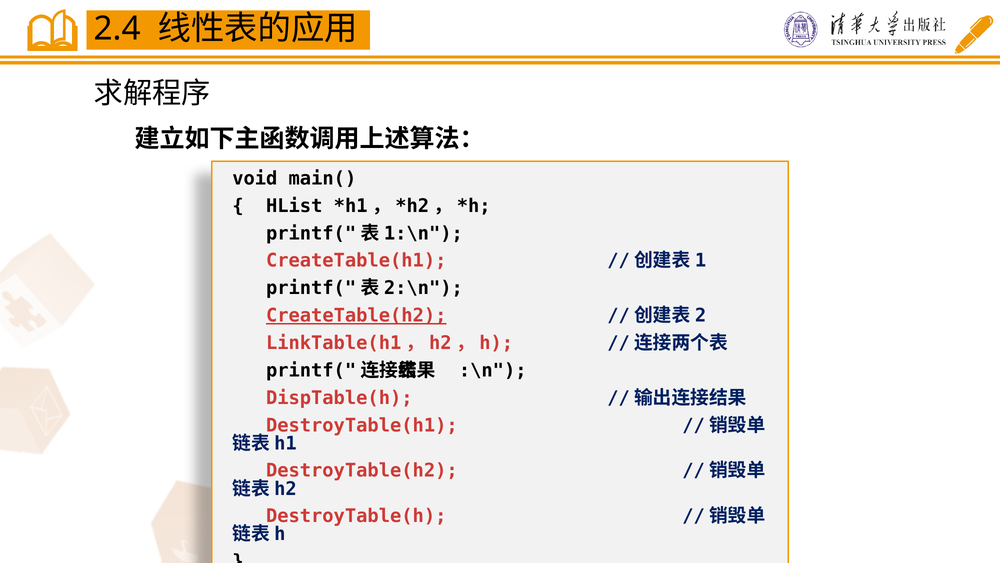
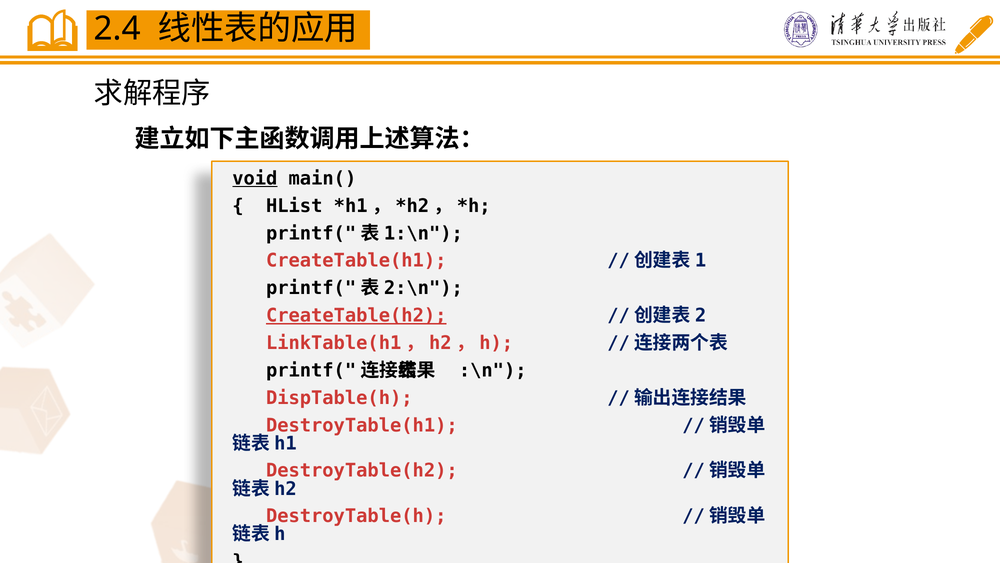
void underline: none -> present (255, 178)
